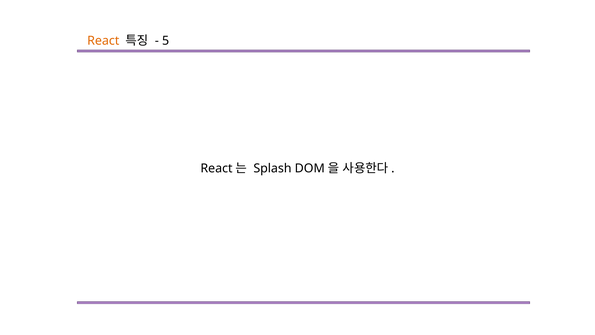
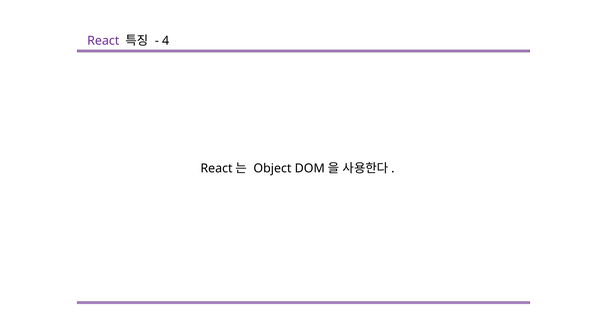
React colour: orange -> purple (103, 41)
5: 5 -> 4 (166, 41)
Splash: Splash -> Object (272, 168)
